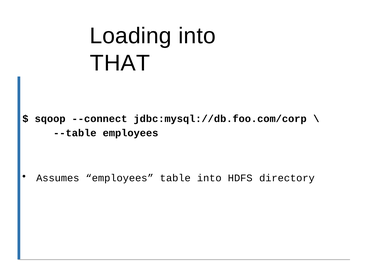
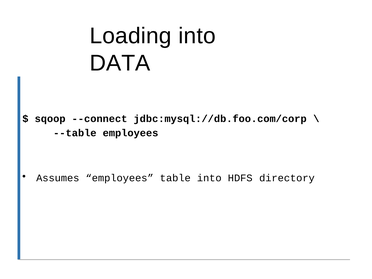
THAT: THAT -> DATA (120, 63)
